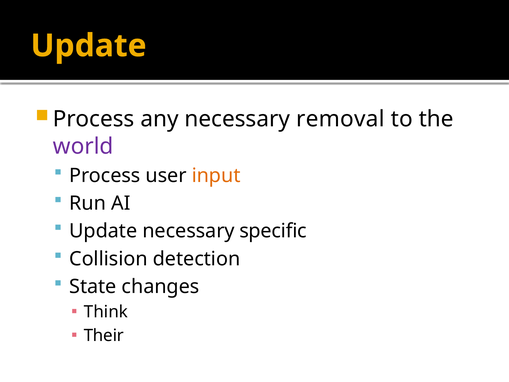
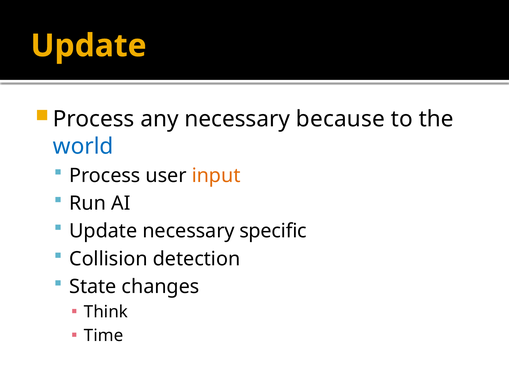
removal: removal -> because (340, 119)
world colour: purple -> blue (83, 146)
Their: Their -> Time (104, 335)
